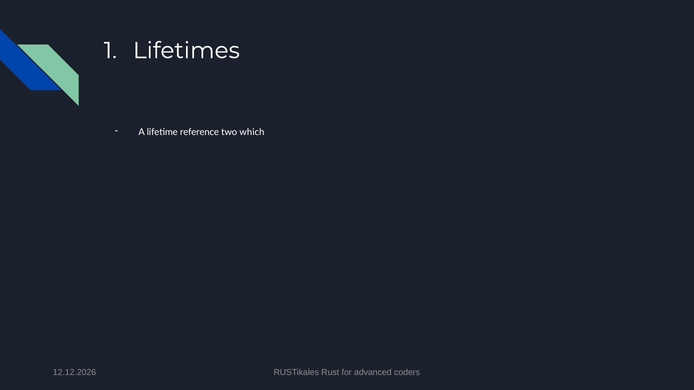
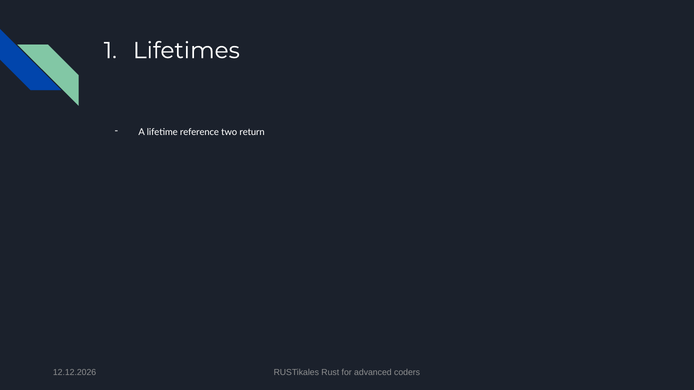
which: which -> return (252, 132)
